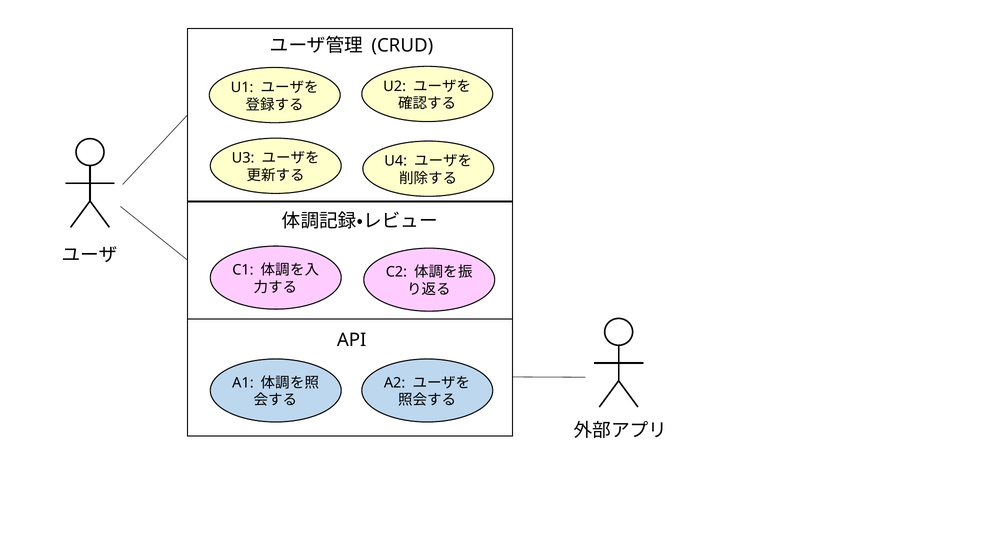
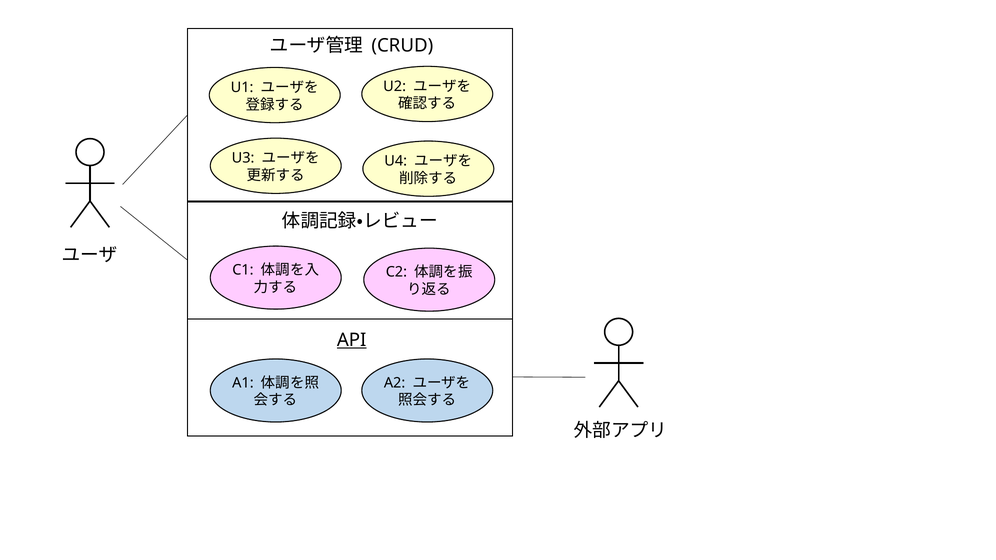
API underline: none -> present (352, 340)
